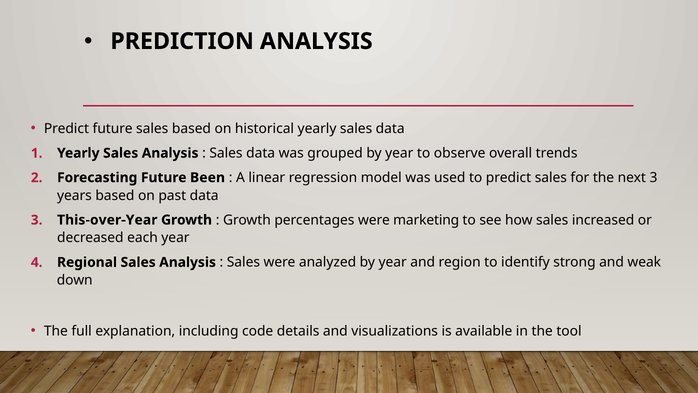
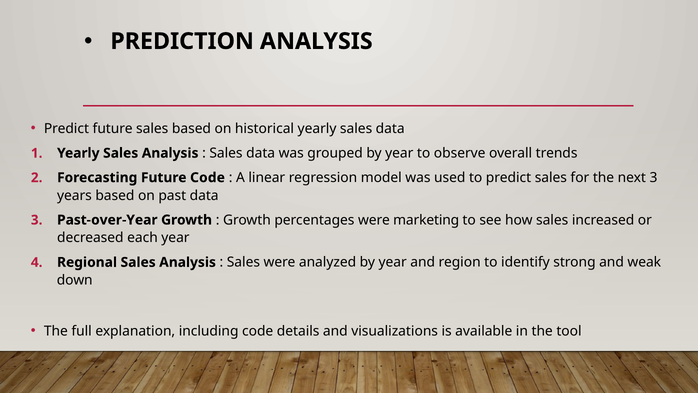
Future Been: Been -> Code (207, 177)
This-over-Year: This-over-Year -> Past-over-Year (107, 220)
